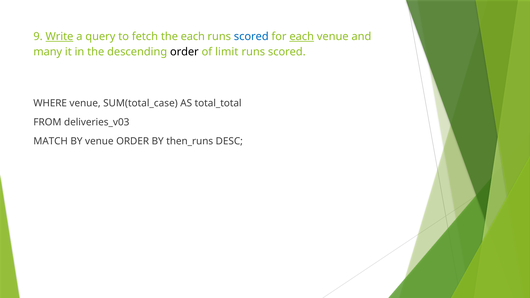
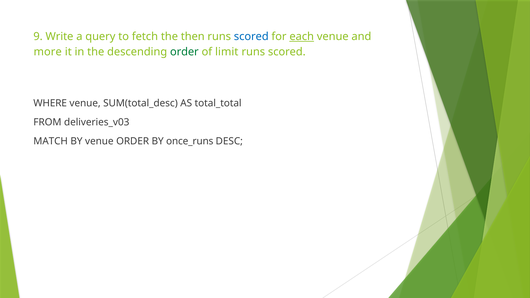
Write underline: present -> none (59, 37)
the each: each -> then (193, 37)
many: many -> more (48, 52)
order colour: black -> green (184, 52)
SUM(total_case: SUM(total_case -> SUM(total_desc (140, 103)
then_runs: then_runs -> once_runs (190, 141)
